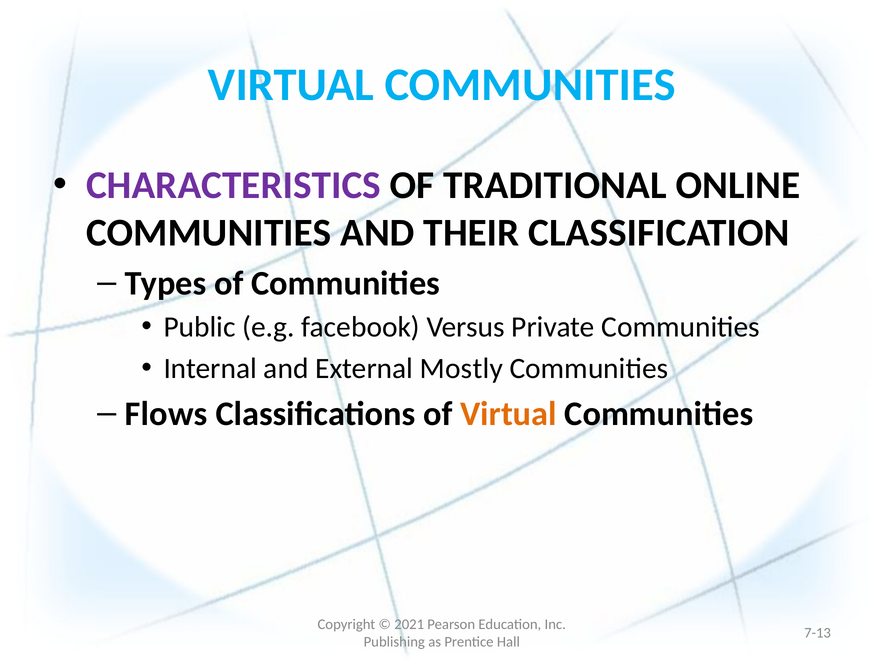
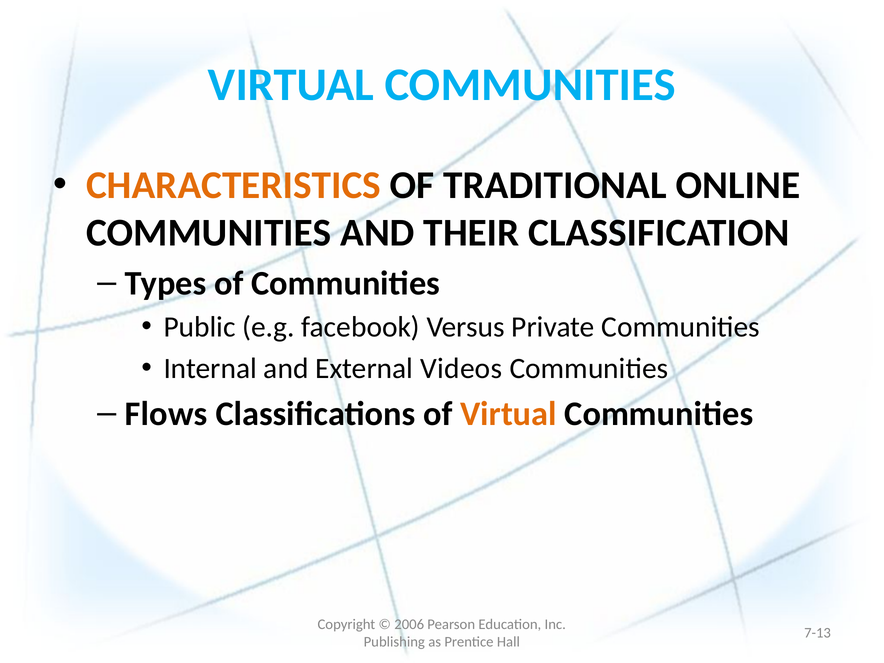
CHARACTERISTICS colour: purple -> orange (234, 185)
Mostly: Mostly -> Videos (461, 368)
2021: 2021 -> 2006 (409, 624)
